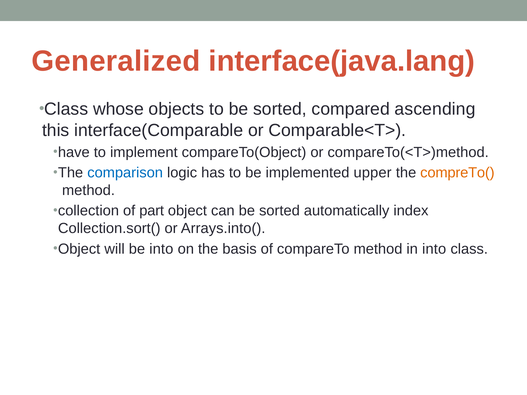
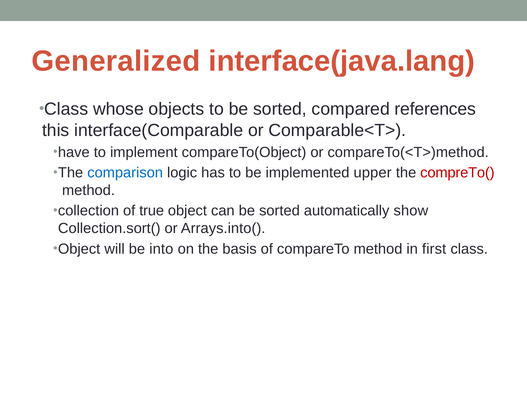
ascending: ascending -> references (435, 109)
compreTo( colour: orange -> red (457, 173)
part: part -> true (152, 211)
index: index -> show (411, 211)
in into: into -> first (434, 249)
